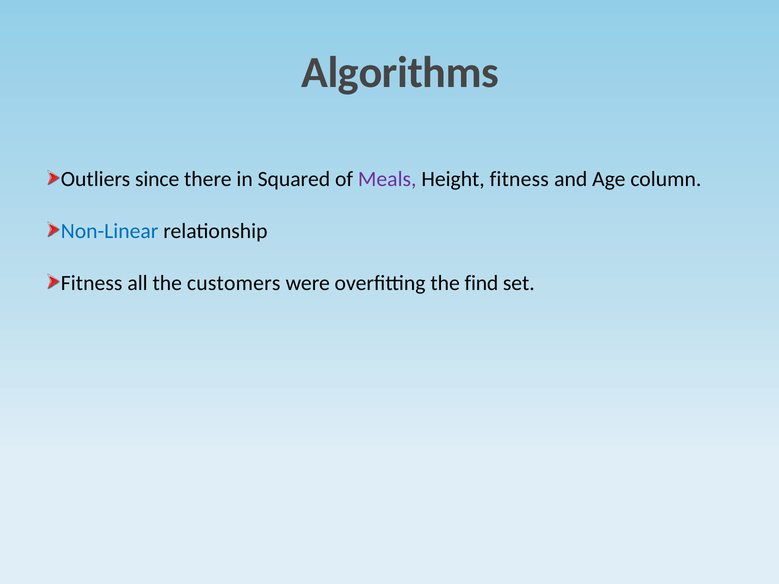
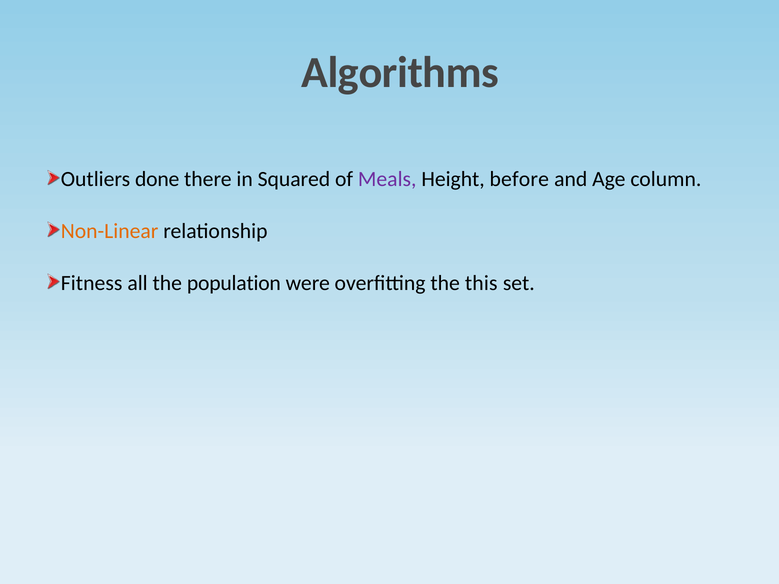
since: since -> done (157, 179)
Height fitness: fitness -> before (519, 179)
Non-Linear colour: blue -> orange (110, 231)
customers: customers -> population (234, 283)
find: find -> this (481, 283)
